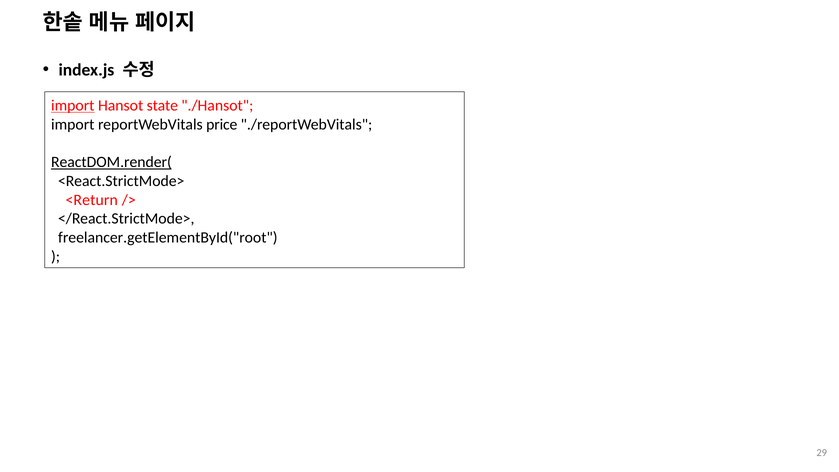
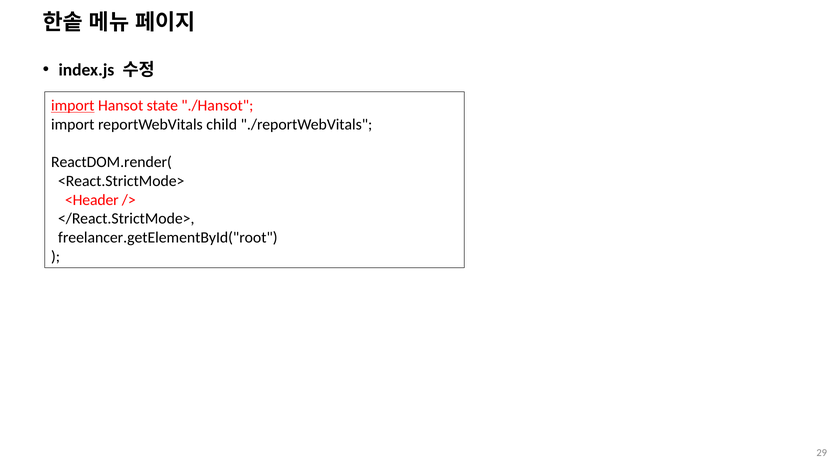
price: price -> child (222, 124)
ReactDOM.render( underline: present -> none (111, 162)
<Return: <Return -> <Header (92, 200)
